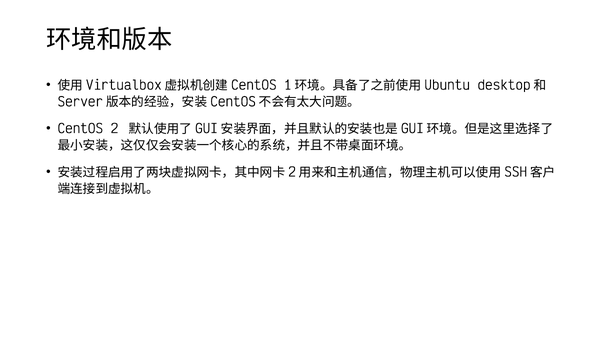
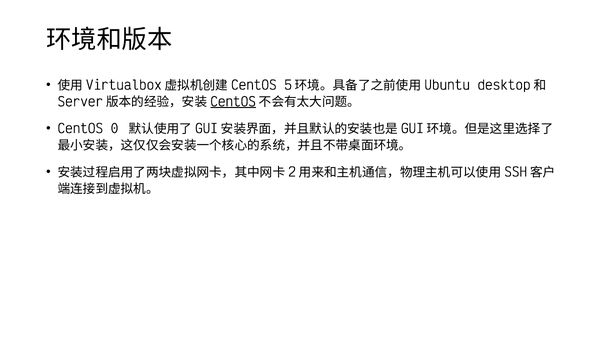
1: 1 -> 5 (288, 85)
CentOS underline: none -> present (233, 102)
CentOS 2: 2 -> 0 (114, 129)
